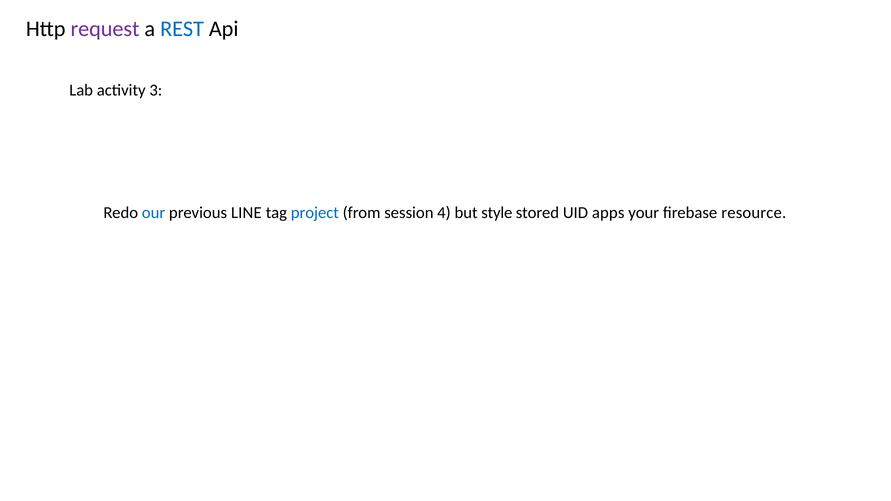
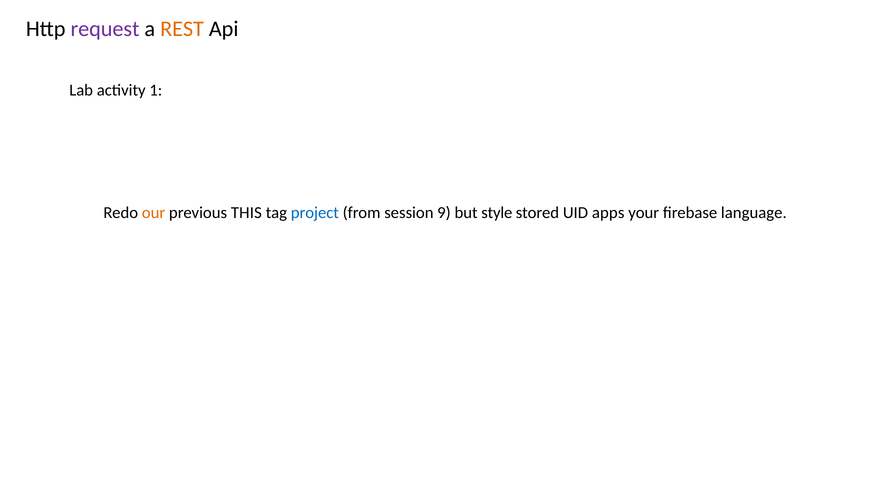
REST colour: blue -> orange (182, 29)
3: 3 -> 1 (156, 90)
our colour: blue -> orange (154, 213)
LINE: LINE -> THIS (246, 213)
4: 4 -> 9 (444, 213)
resource: resource -> language (754, 213)
